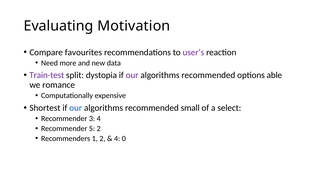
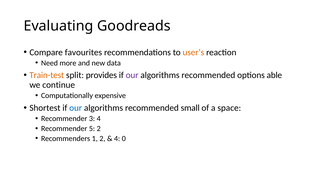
Motivation: Motivation -> Goodreads (134, 26)
user’s colour: purple -> orange (193, 52)
Train-test colour: purple -> orange (47, 75)
dystopia: dystopia -> provides (101, 75)
romance: romance -> continue (59, 85)
select: select -> space (229, 108)
